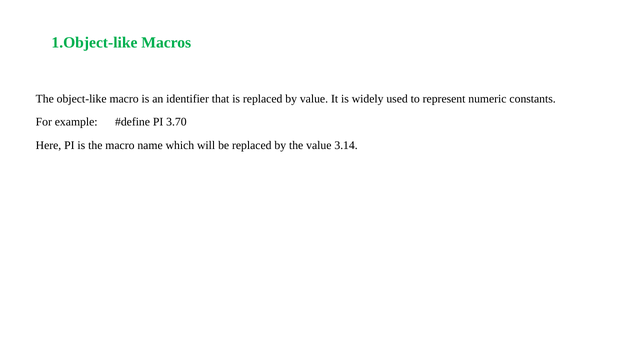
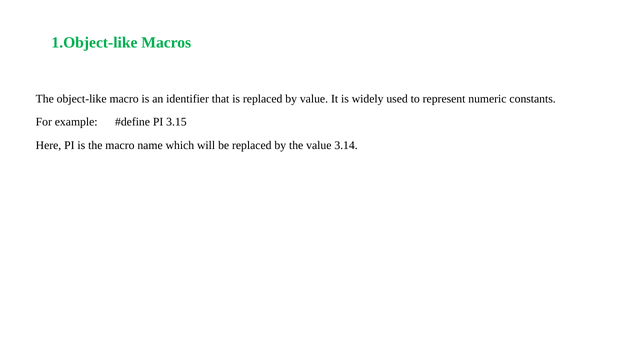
3.70: 3.70 -> 3.15 (176, 122)
